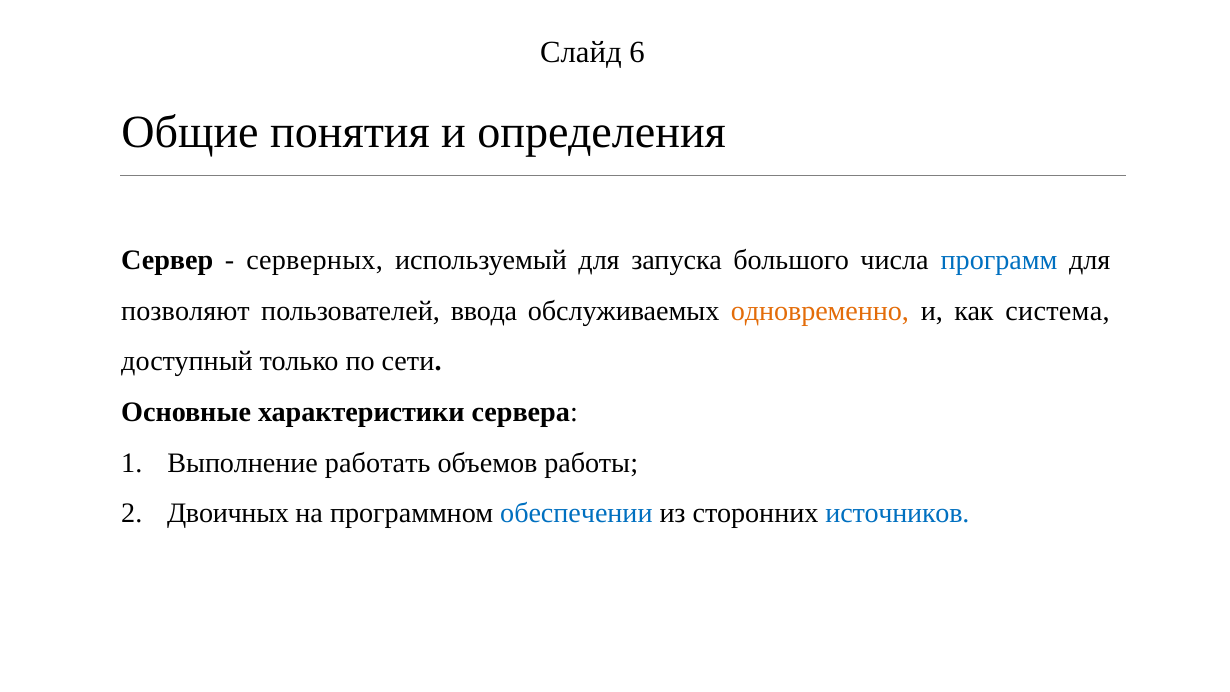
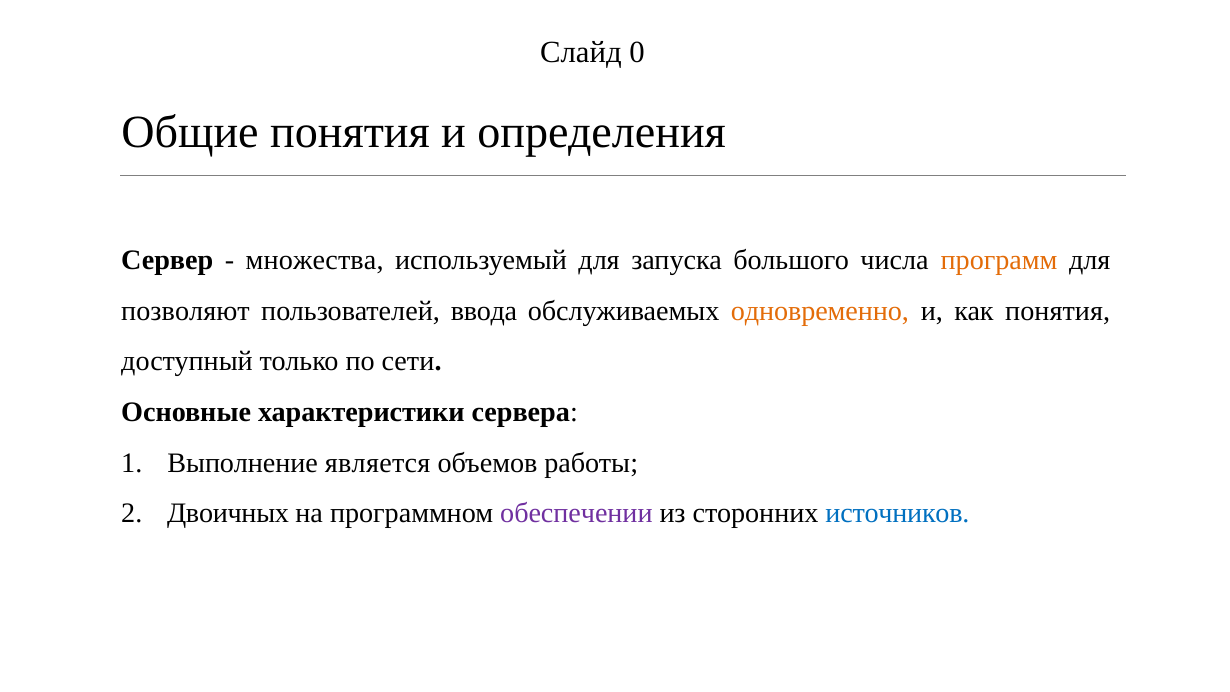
6: 6 -> 0 (637, 53)
серверных: серверных -> множества (315, 260)
программ colour: blue -> orange (999, 260)
как система: система -> понятия (1058, 311)
работать: работать -> является (378, 463)
обеспечении colour: blue -> purple (576, 514)
